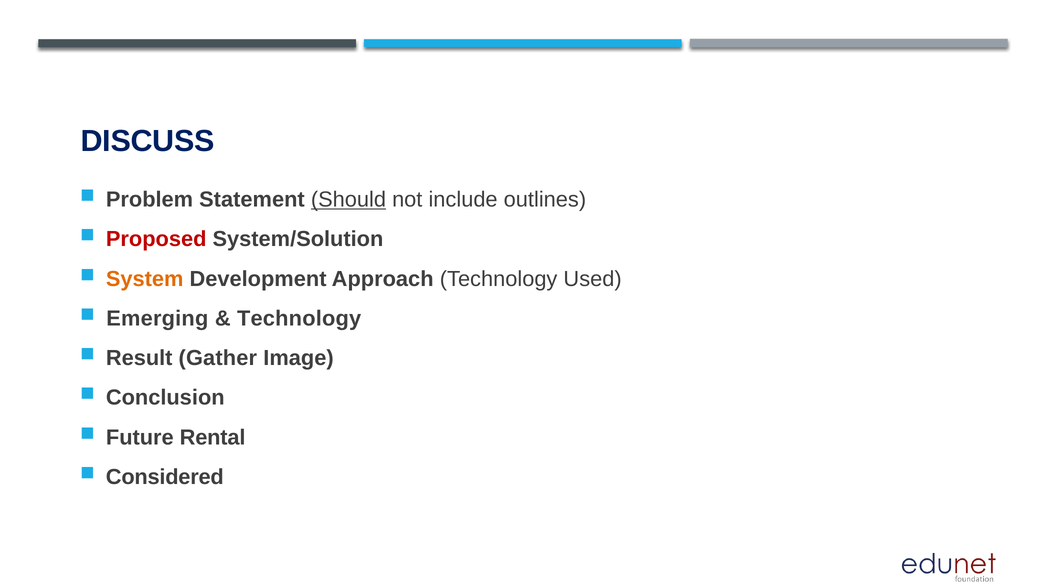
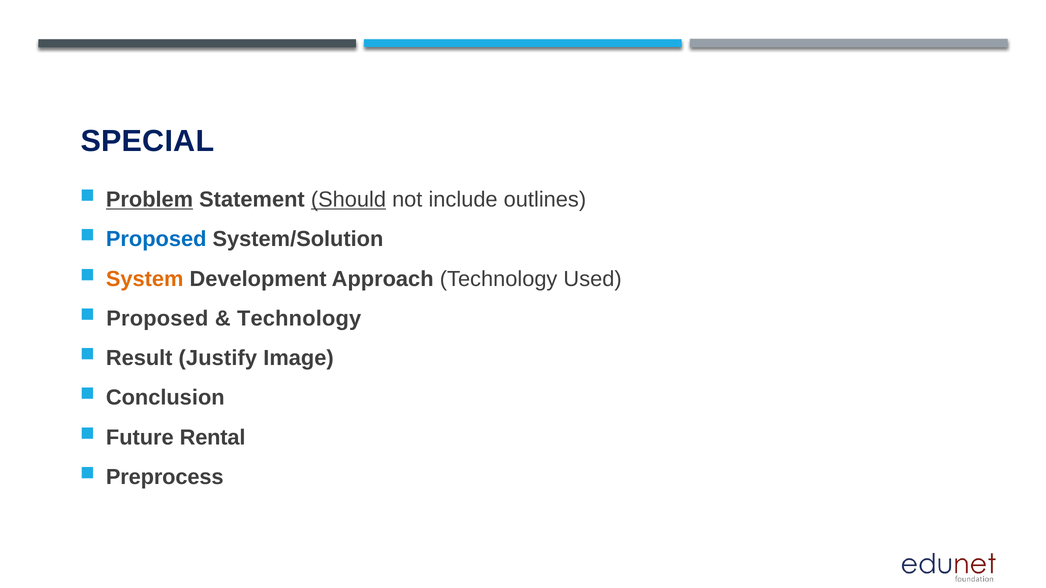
DISCUSS: DISCUSS -> SPECIAL (147, 141)
Problem underline: none -> present (150, 200)
Proposed colour: red -> blue (156, 239)
Emerging: Emerging -> Proposed (157, 319)
Gather: Gather -> Justify (218, 358)
Considered: Considered -> Preprocess (165, 477)
